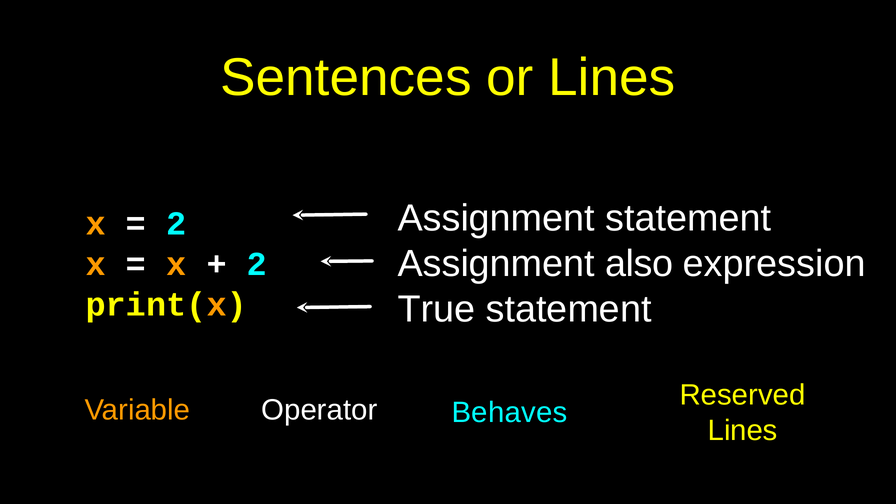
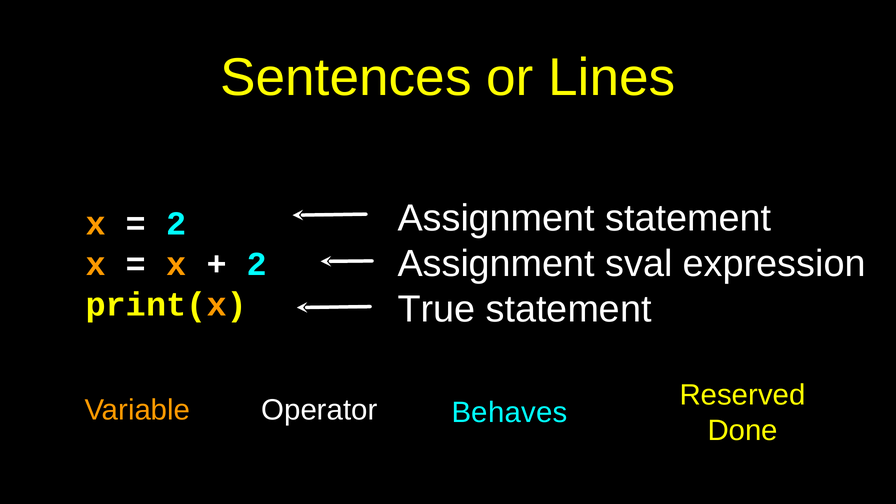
also: also -> sval (639, 264)
Lines: Lines -> Done (743, 430)
